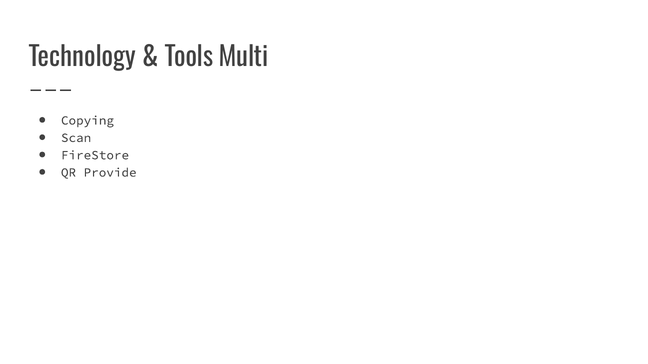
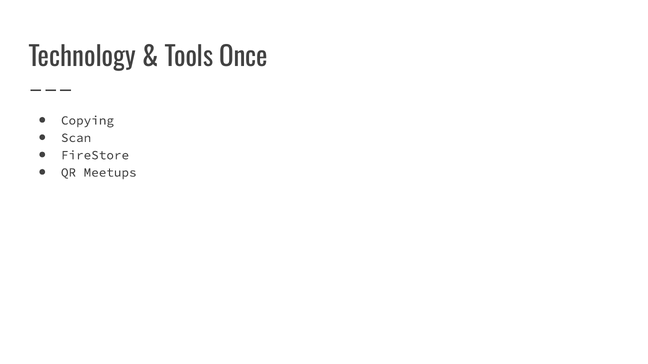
Multi: Multi -> Once (244, 58)
Provide: Provide -> Meetups (110, 173)
